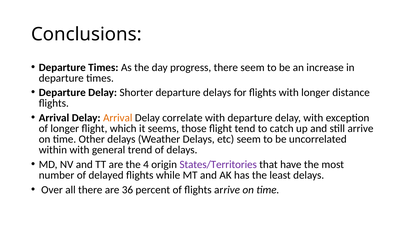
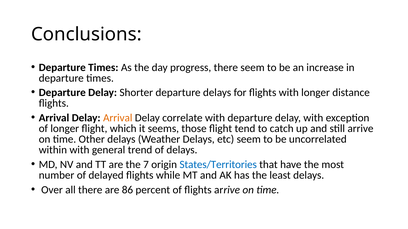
4: 4 -> 7 (146, 165)
States/Territories colour: purple -> blue (218, 165)
36: 36 -> 86 (127, 190)
